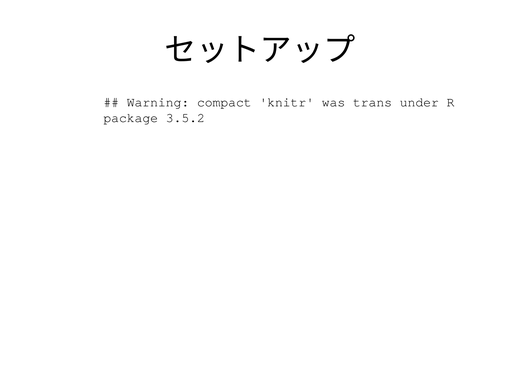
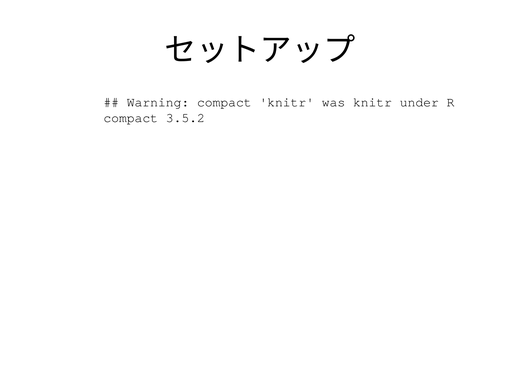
was trans: trans -> knitr (373, 102)
package: package -> compact (131, 118)
